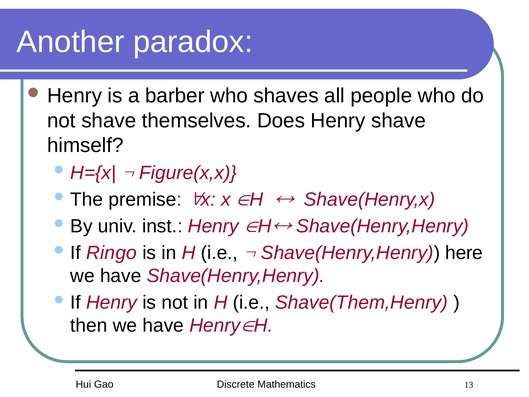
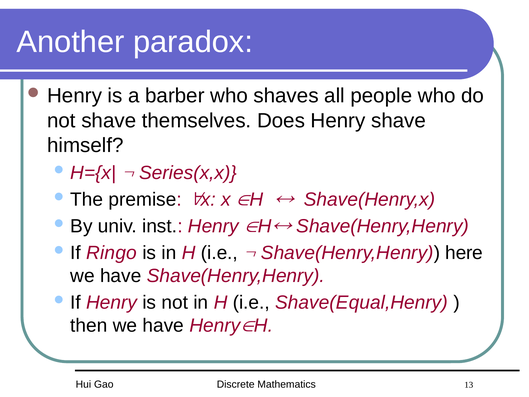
Figure(x,x: Figure(x,x -> Series(x,x (188, 173)
Shave(Them,Henry: Shave(Them,Henry -> Shave(Equal,Henry (362, 302)
